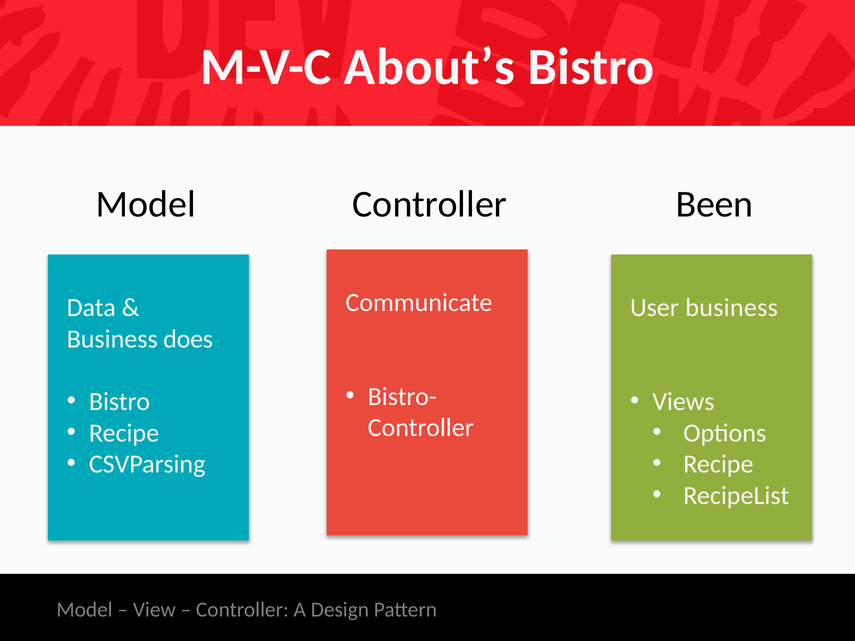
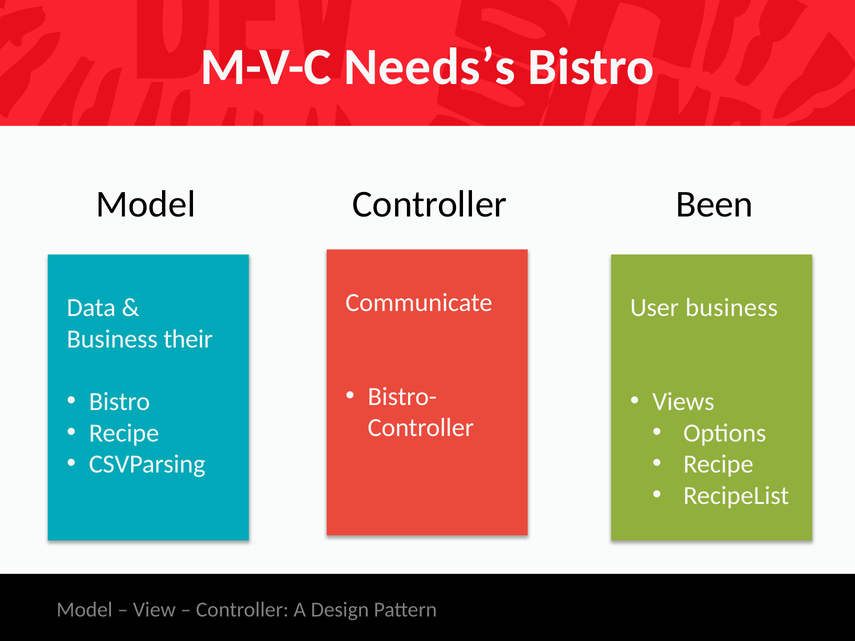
About’s: About’s -> Needs’s (430, 67)
does: does -> their (188, 339)
